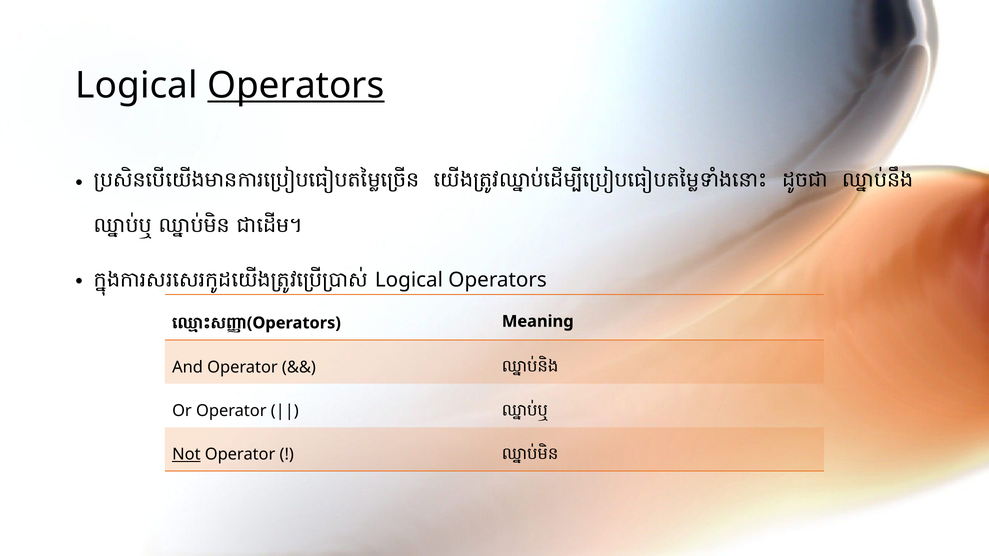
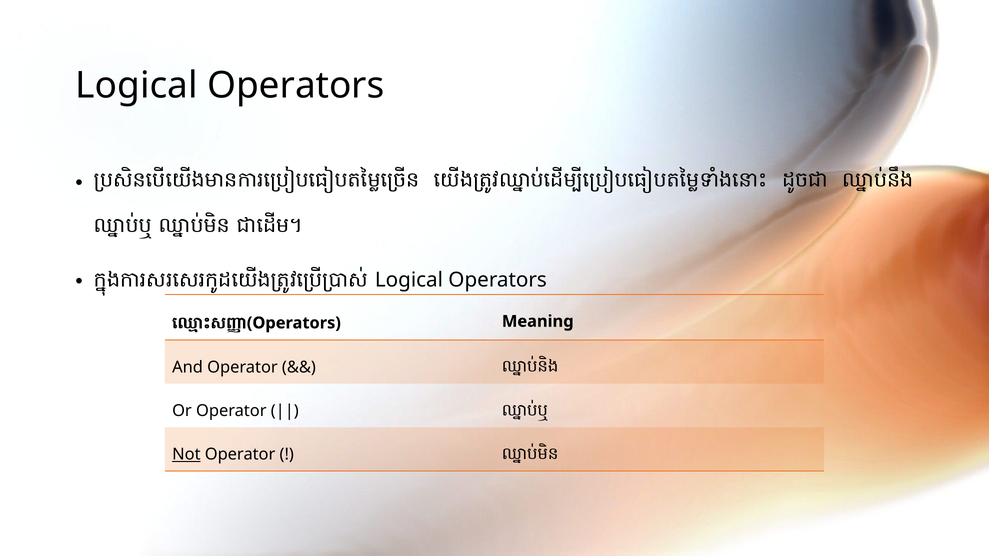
Operators underline: present -> none (296, 86)
